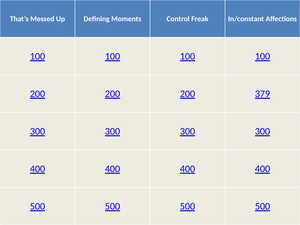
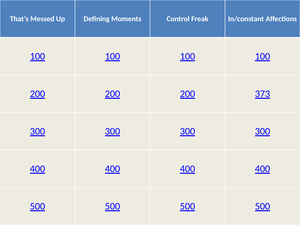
379: 379 -> 373 (262, 94)
